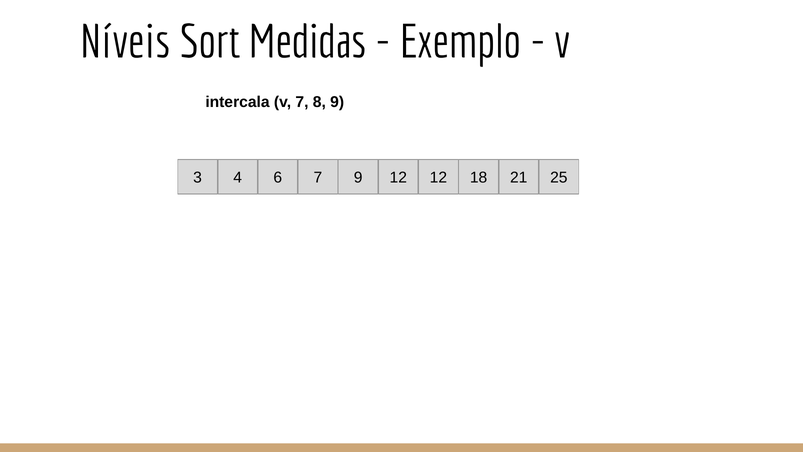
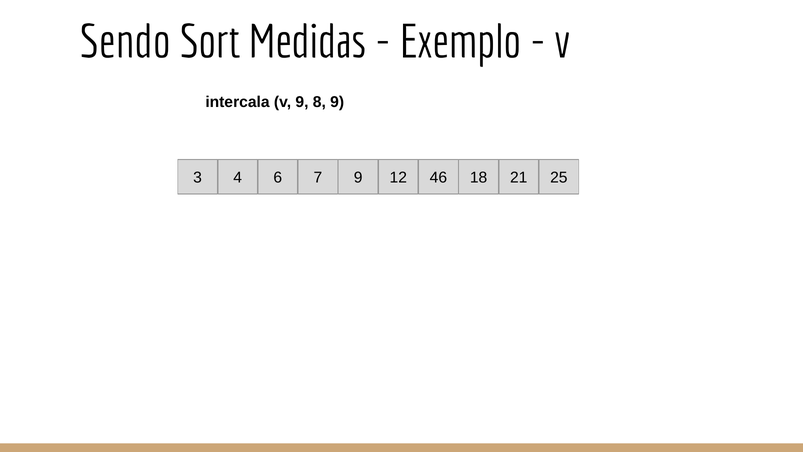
Níveis: Níveis -> Sendo (126, 42)
v 7: 7 -> 9 (302, 102)
12 12: 12 -> 46 (438, 178)
